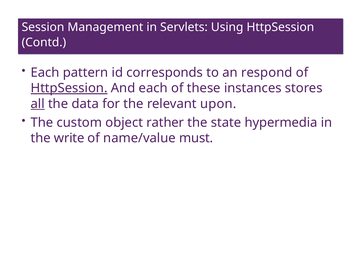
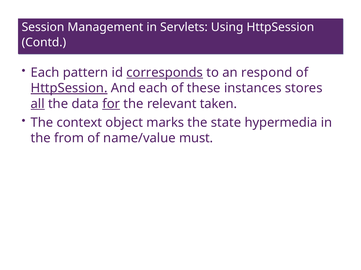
corresponds underline: none -> present (165, 73)
for underline: none -> present (111, 104)
upon: upon -> taken (218, 104)
custom: custom -> context (79, 123)
rather: rather -> marks (165, 123)
write: write -> from (69, 139)
